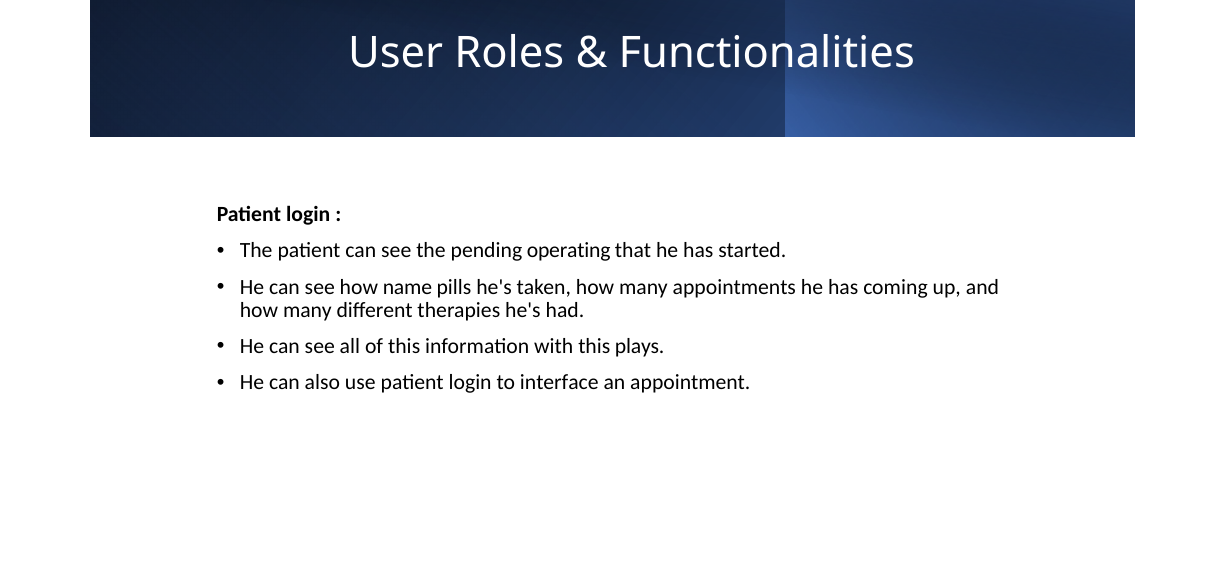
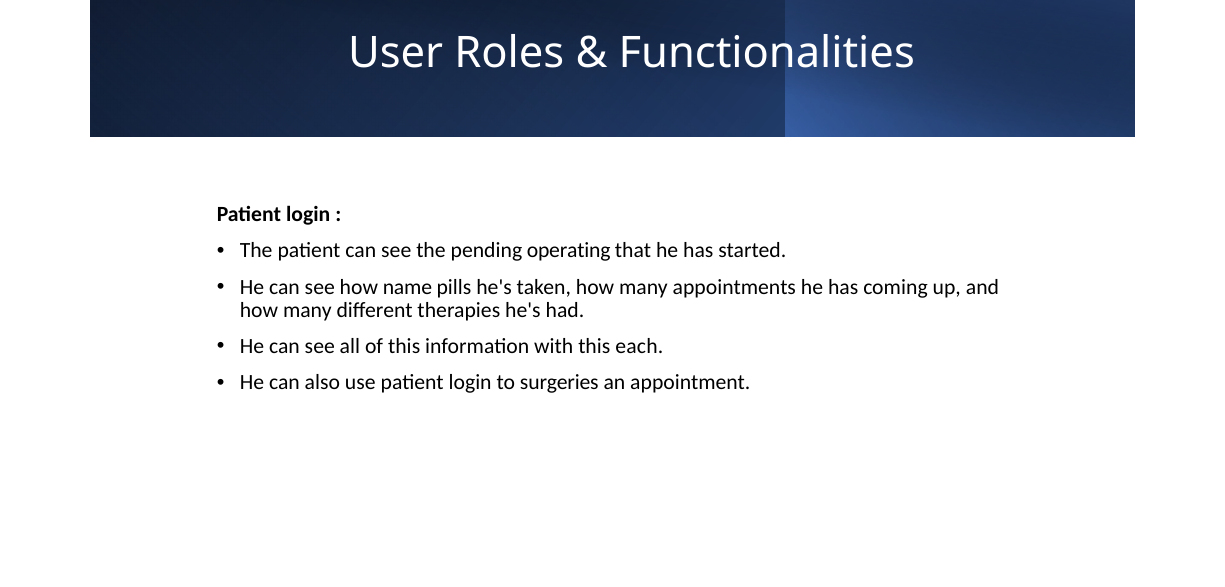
plays: plays -> each (639, 347)
interface: interface -> surgeries (559, 383)
